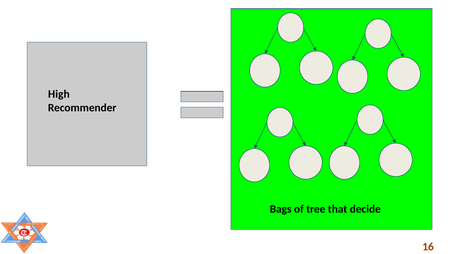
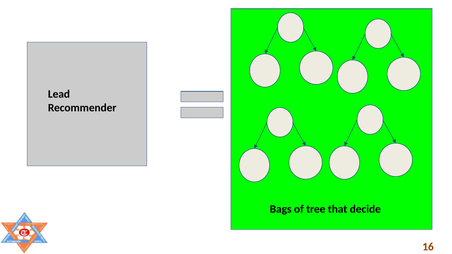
High: High -> Lead (59, 94)
